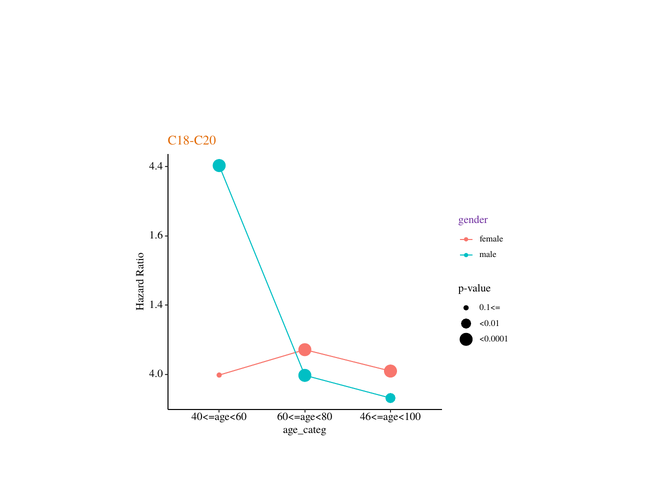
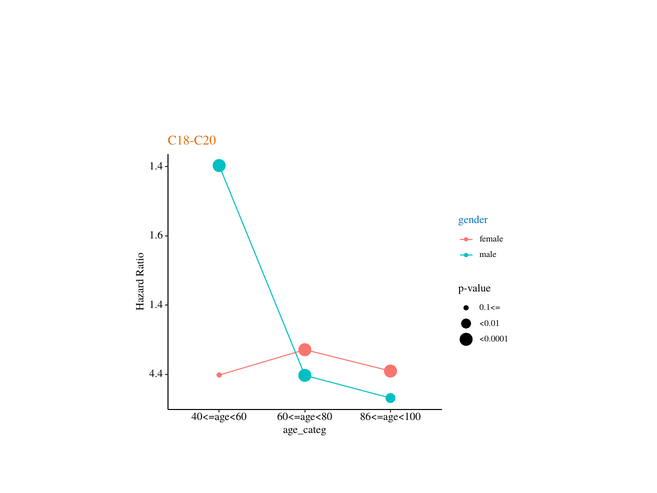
4.4: 4.4 -> 1.4 (156, 166)
gender colour: purple -> blue (473, 219)
4.0: 4.0 -> 4.4 (156, 374)
46<=age<100: 46<=age<100 -> 86<=age<100 (390, 416)
